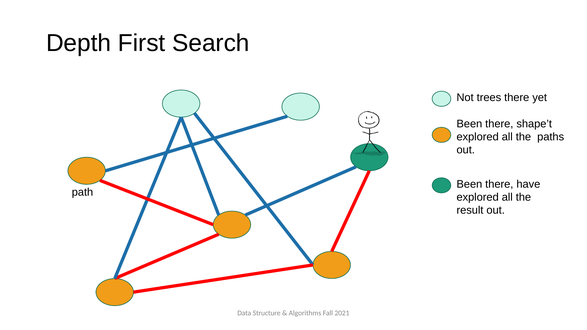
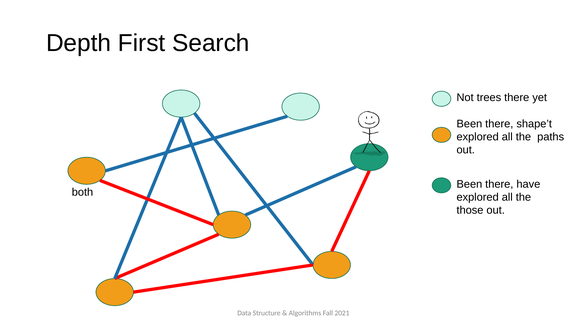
path: path -> both (82, 192)
result: result -> those (470, 210)
